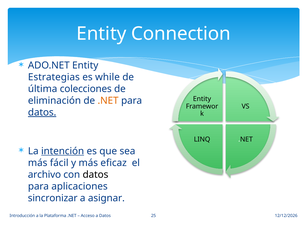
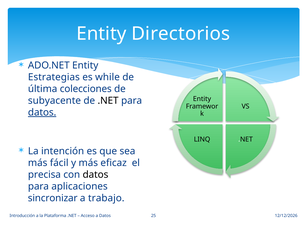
Connection: Connection -> Directorios (181, 34)
eliminación: eliminación -> subyacente (54, 101)
.NET colour: orange -> black (108, 101)
intención underline: present -> none (63, 151)
archivo: archivo -> precisa (44, 175)
asignar: asignar -> trabajo (106, 198)
